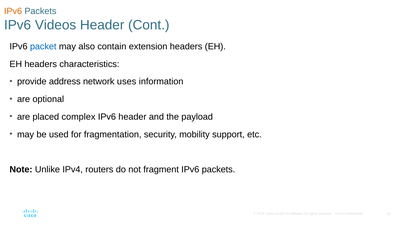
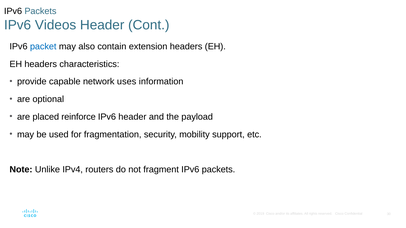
IPv6 colour: orange -> black (13, 11)
address: address -> capable (65, 82)
complex: complex -> reinforce (79, 117)
